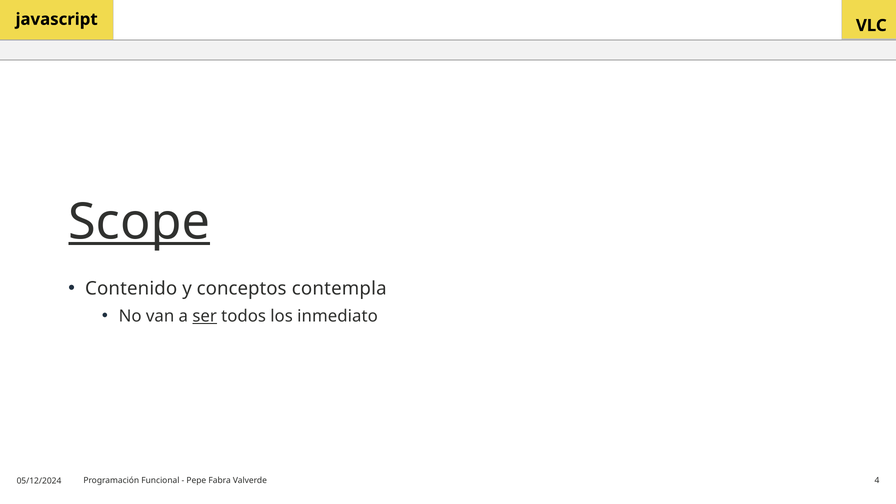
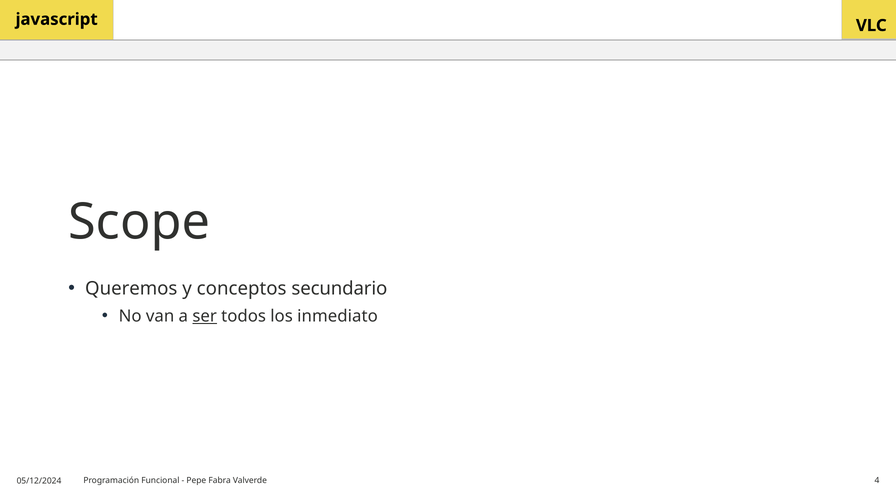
Scope underline: present -> none (139, 222)
Contenido: Contenido -> Queremos (131, 288)
contempla: contempla -> secundario (339, 288)
